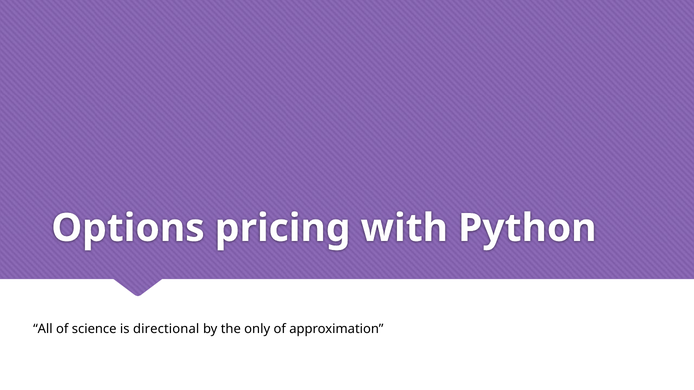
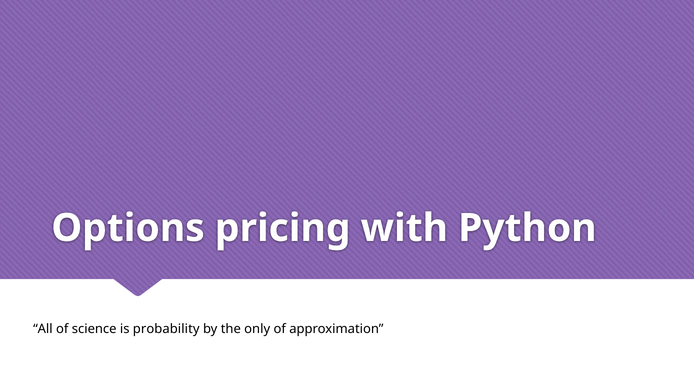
directional: directional -> probability (166, 329)
